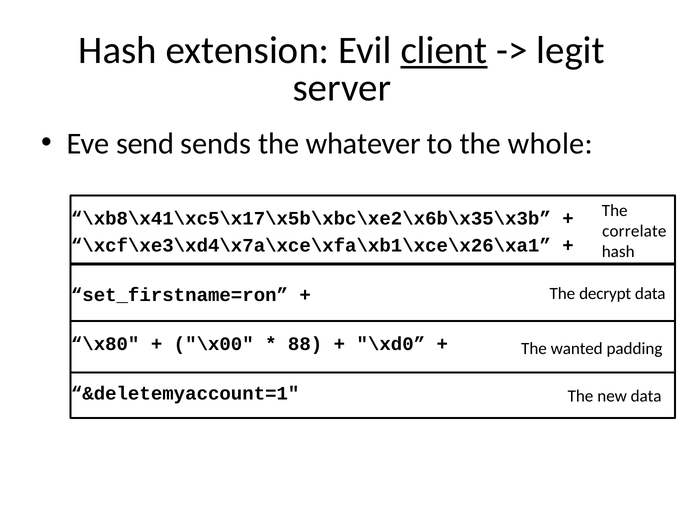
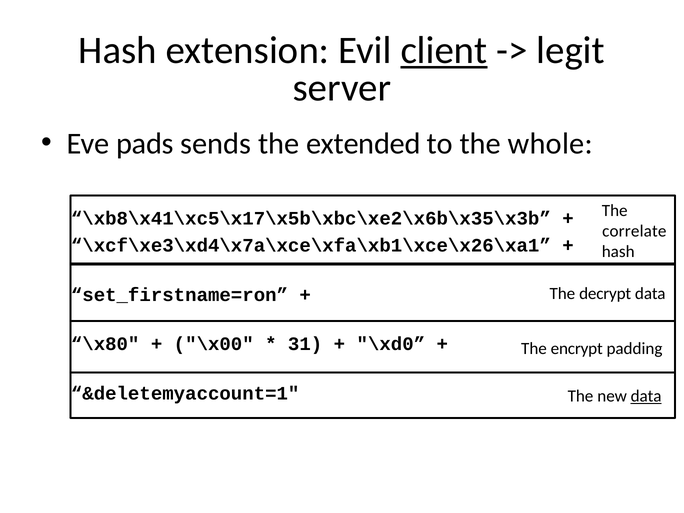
send: send -> pads (145, 143)
whatever: whatever -> extended (363, 143)
88: 88 -> 31 (305, 344)
wanted: wanted -> encrypt (577, 349)
data underline: none -> present (646, 396)
